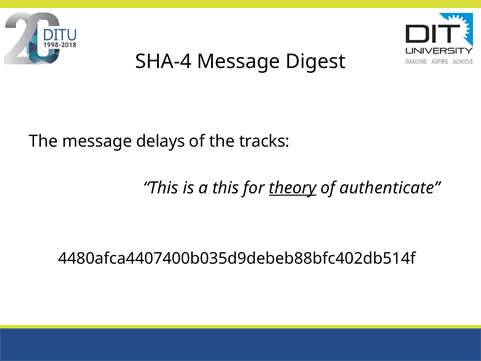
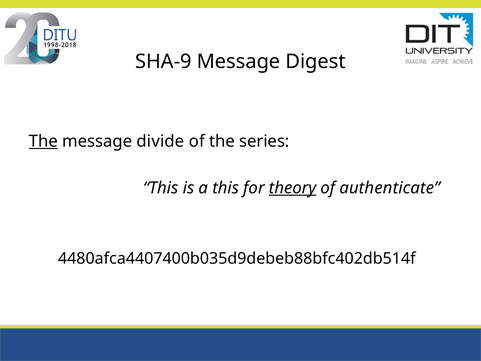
SHA-4: SHA-4 -> SHA-9 (163, 62)
The underline: none -> present (43, 141)
delays: delays -> divide (160, 141)
tracks: tracks -> series (264, 141)
